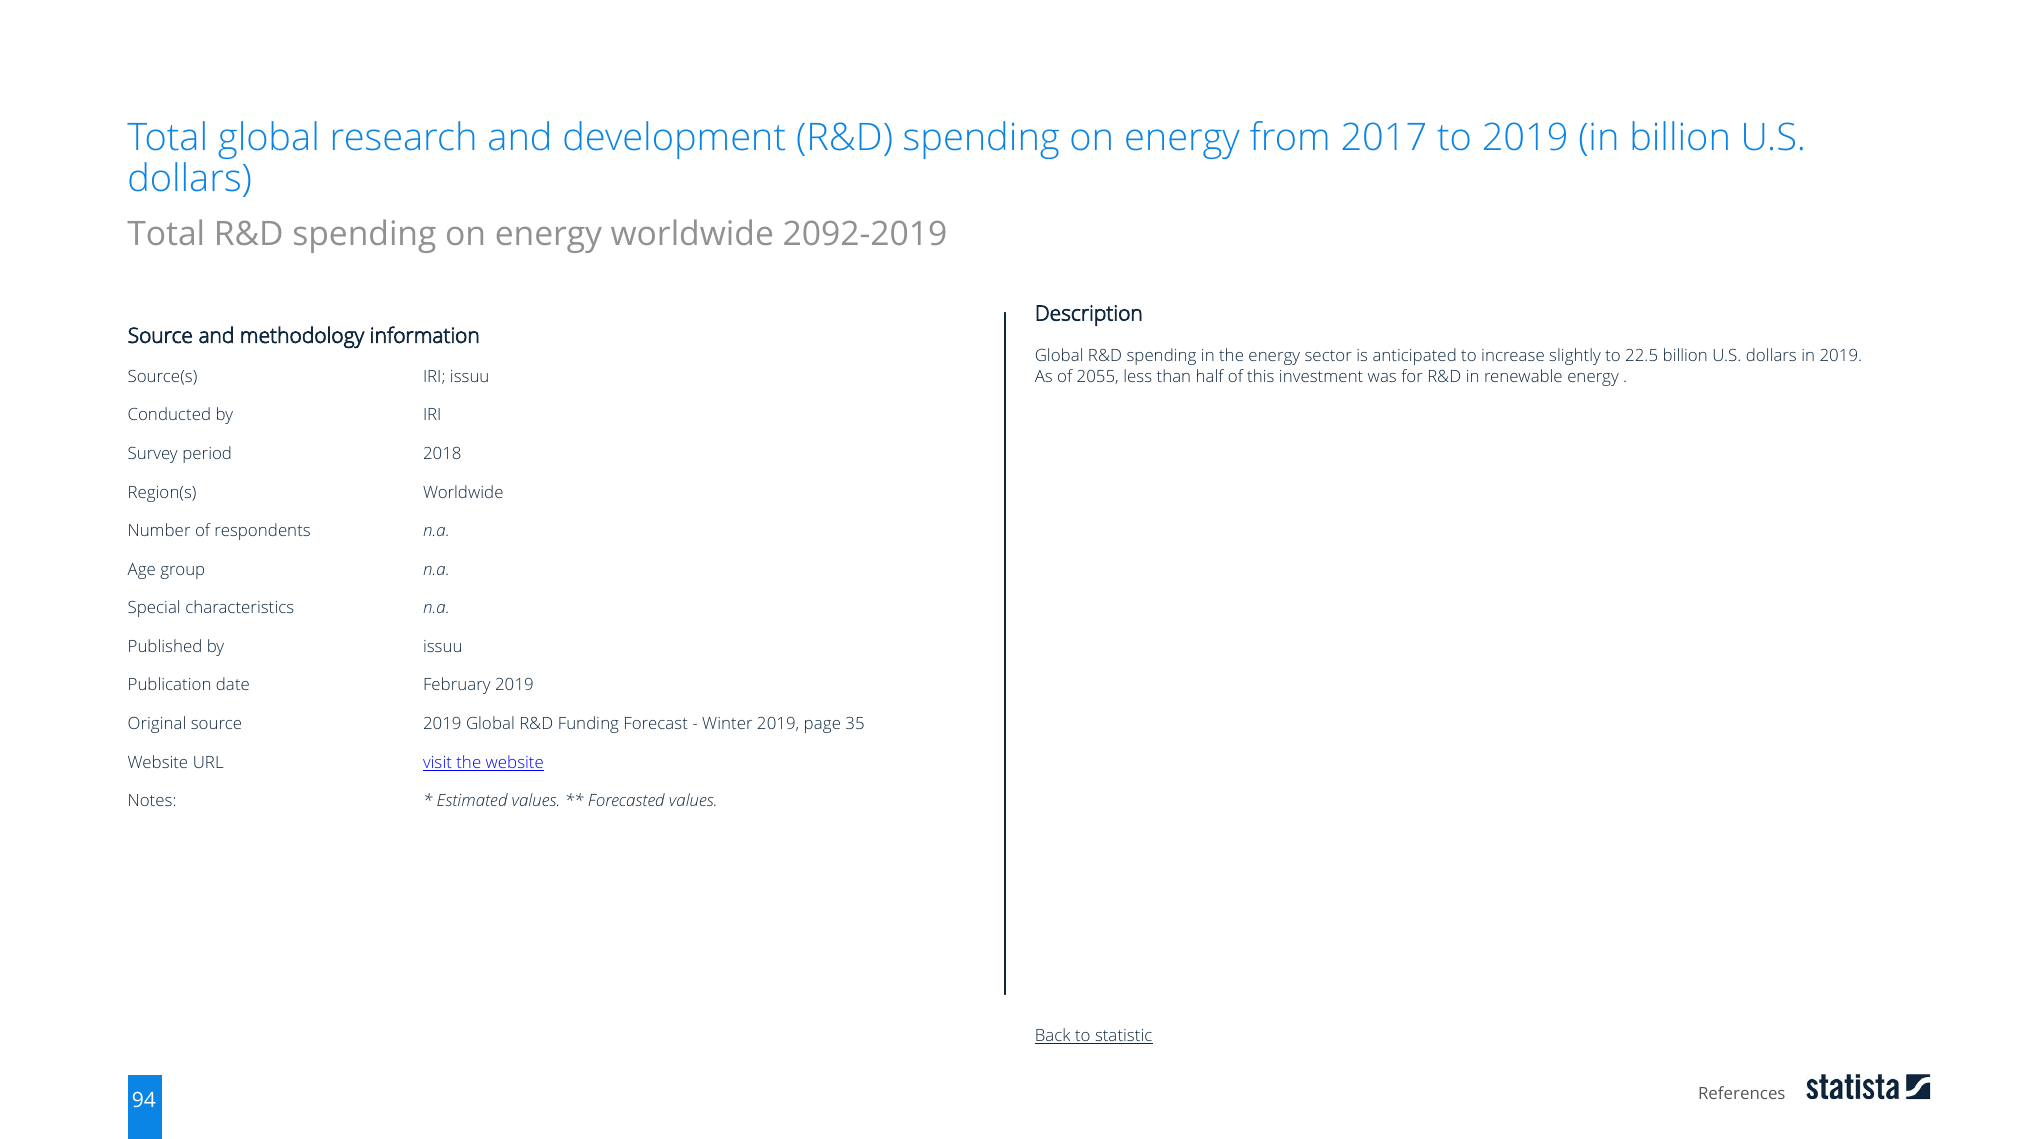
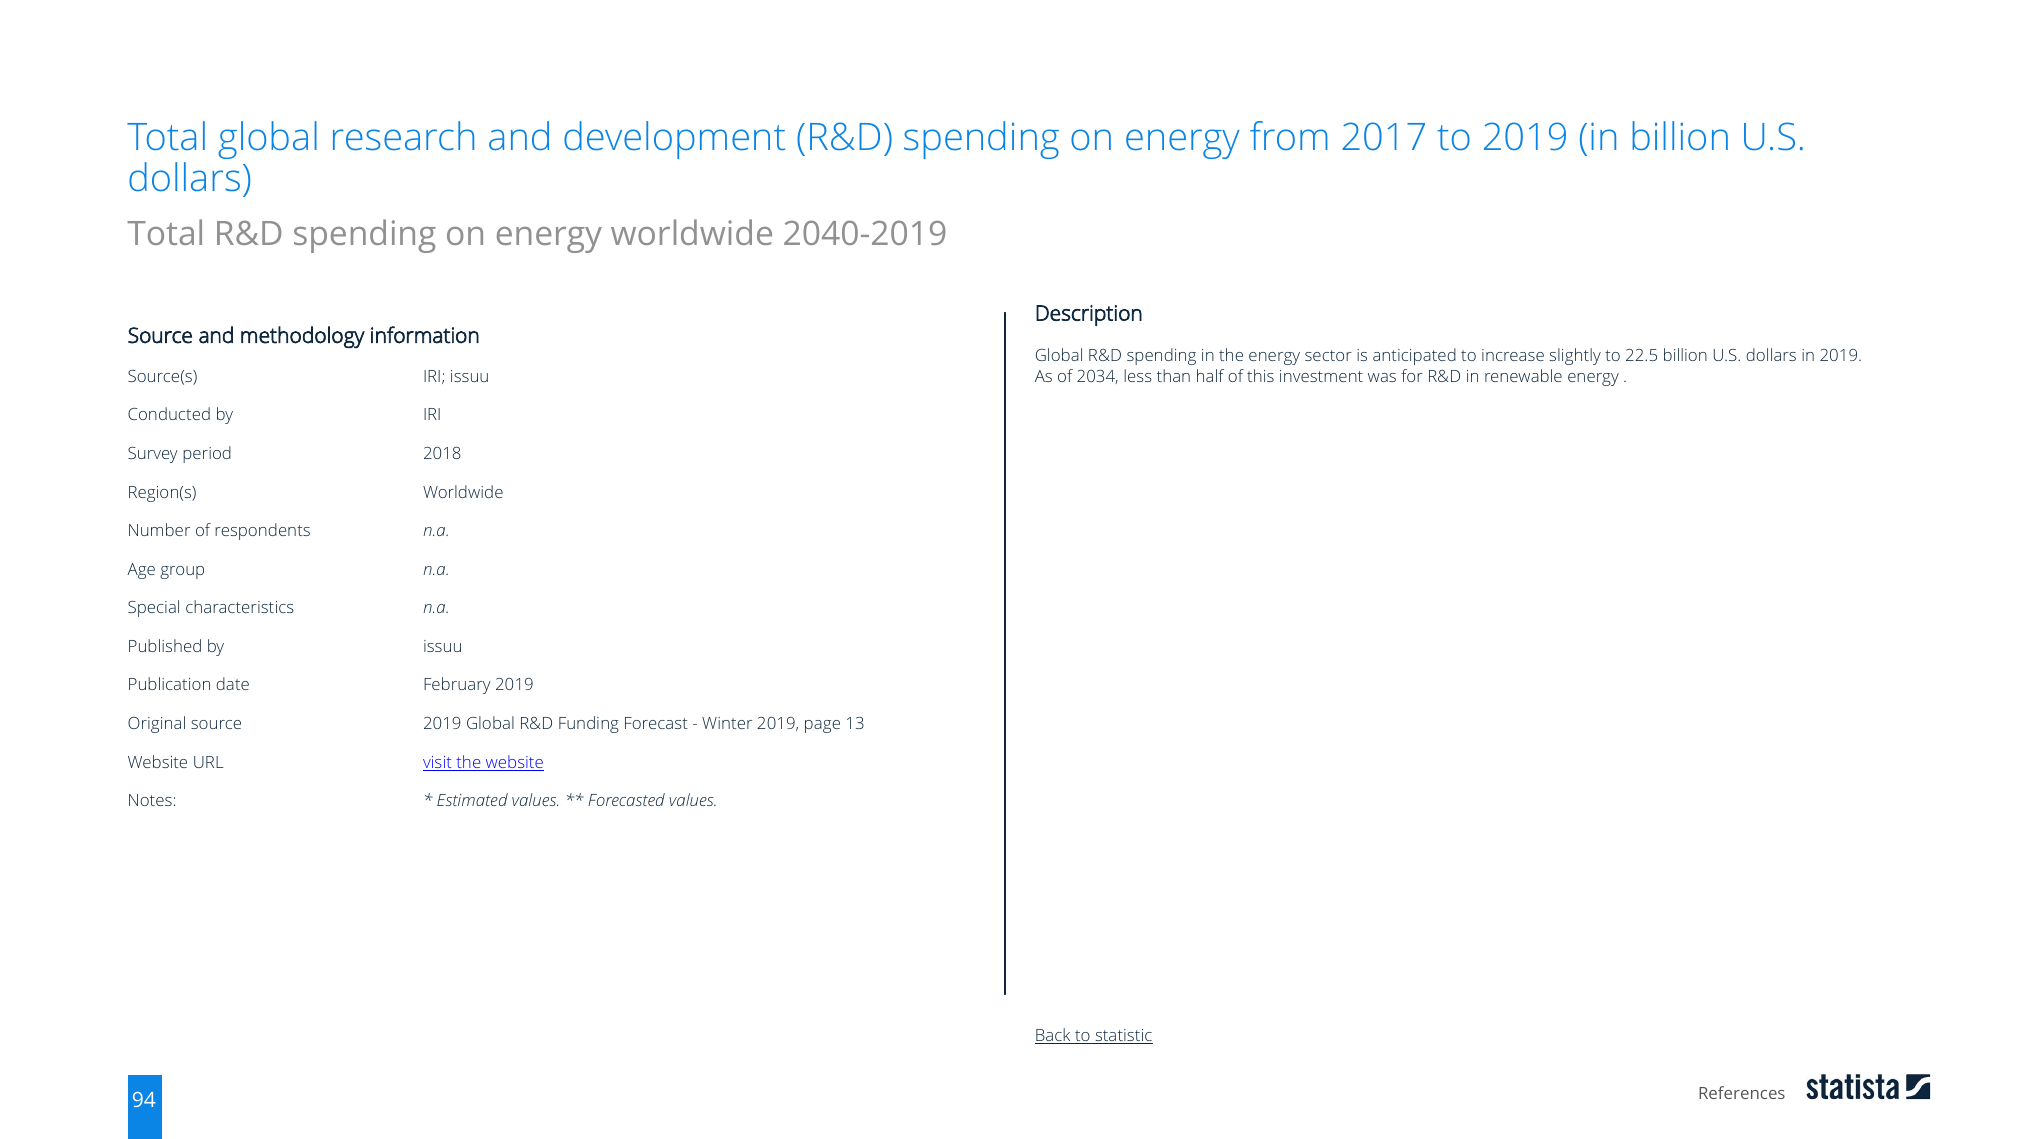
2092-2019: 2092-2019 -> 2040-2019 (865, 235)
2055: 2055 -> 2034 (1098, 377)
35: 35 -> 13 (855, 724)
